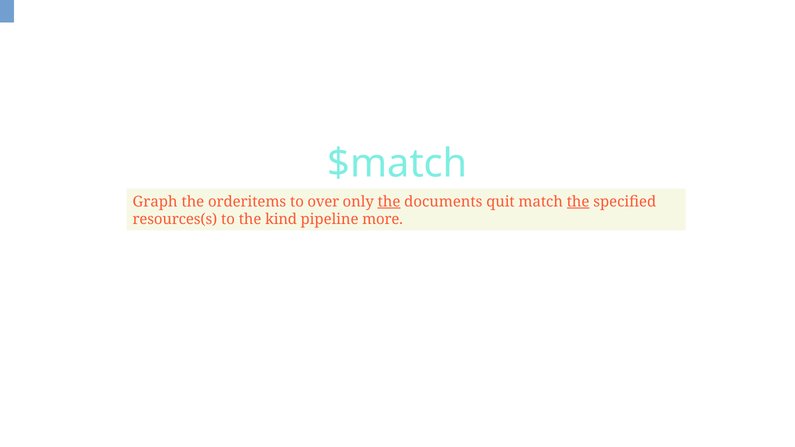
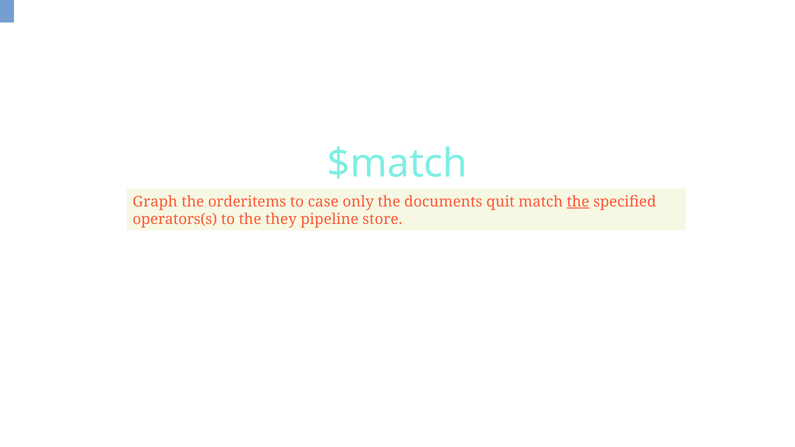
over: over -> case (323, 202)
the underline: present -> none (389, 202)
resources(s: resources(s -> operators(s (175, 220)
kind: kind -> they (281, 220)
more: more -> store (382, 220)
